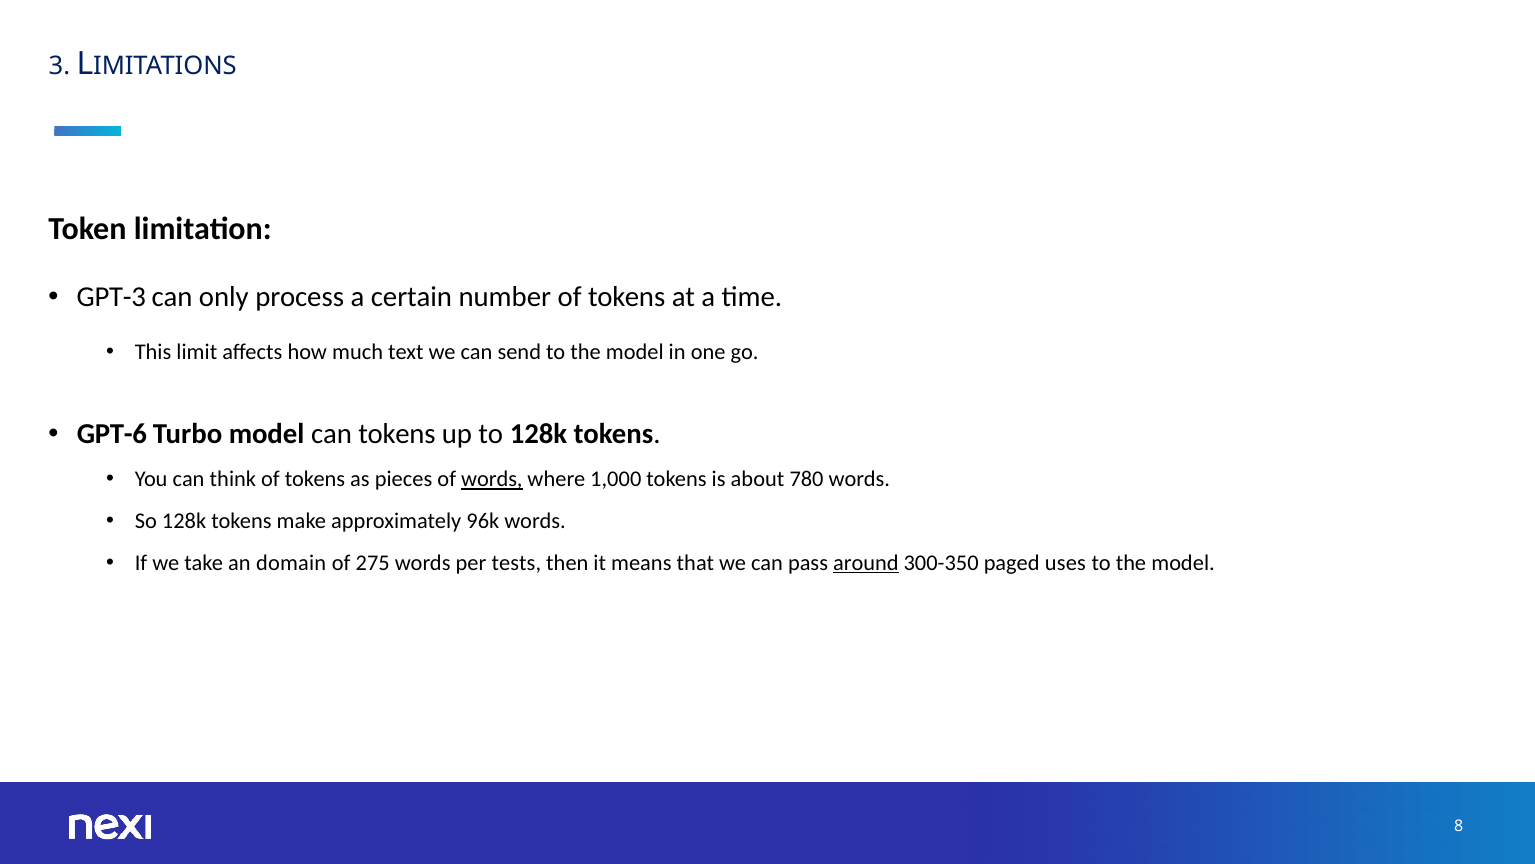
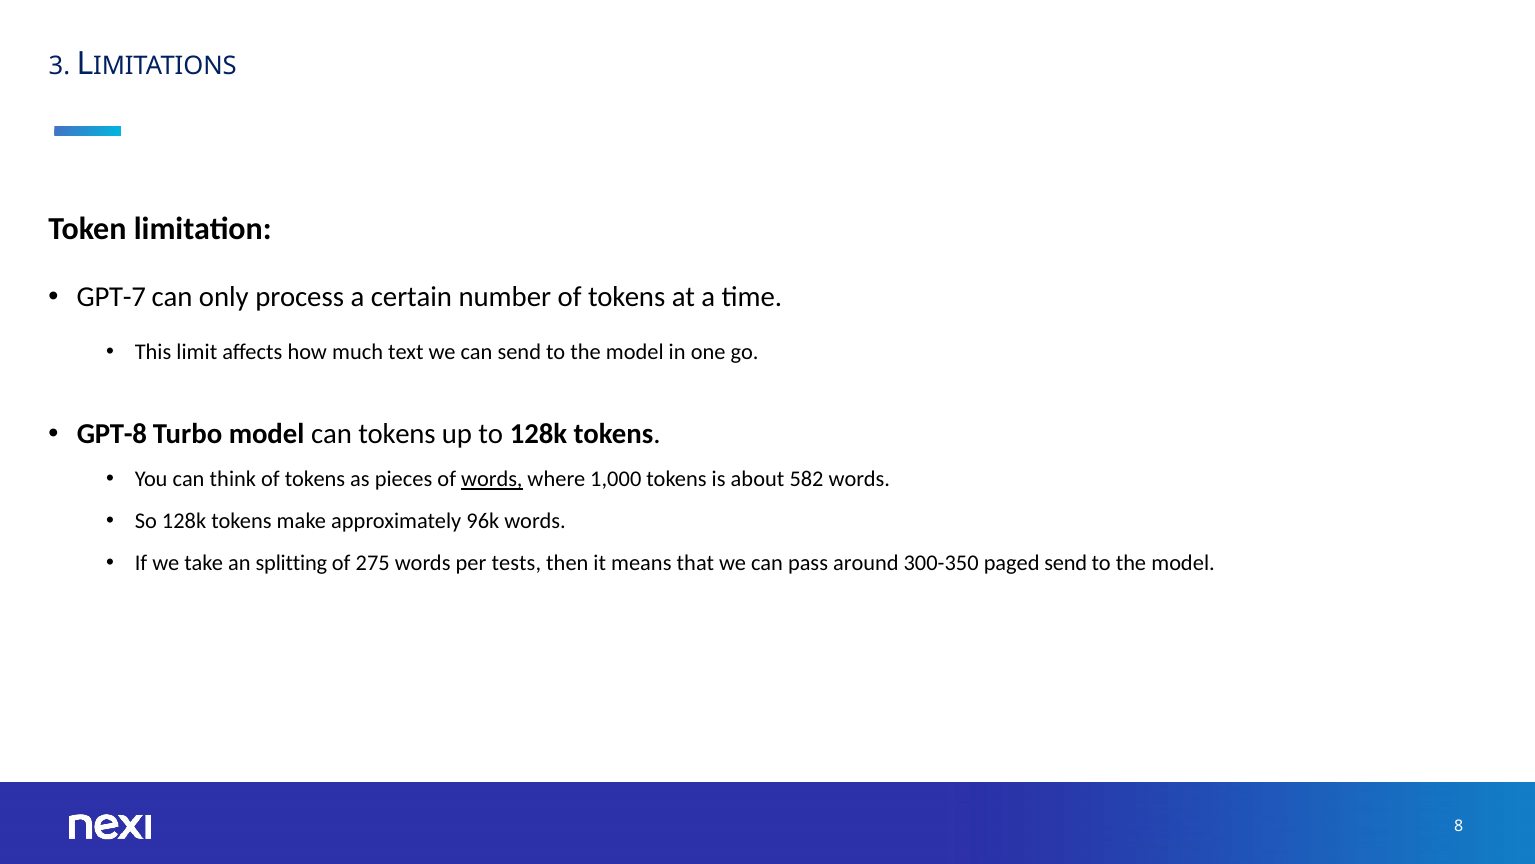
GPT-3: GPT-3 -> GPT-7 (111, 297)
GPT-6: GPT-6 -> GPT-8 (112, 434)
780: 780 -> 582 (807, 479)
domain: domain -> splitting (291, 563)
around underline: present -> none (866, 563)
paged uses: uses -> send (1066, 563)
